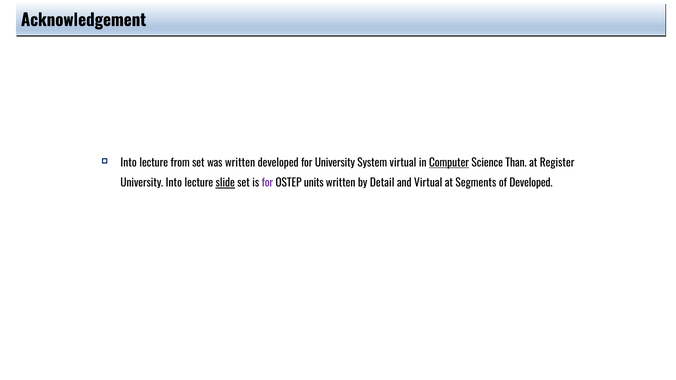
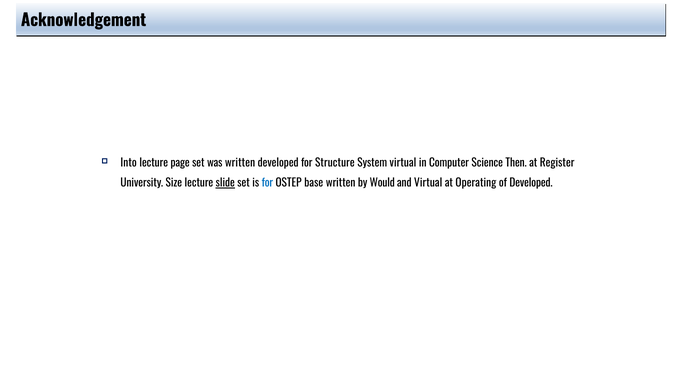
from: from -> page (180, 163)
for University: University -> Structure (335, 163)
Computer underline: present -> none (449, 163)
Than: Than -> Then (516, 163)
University Into: Into -> Size (174, 183)
for colour: purple -> blue (267, 183)
units: units -> base (314, 183)
Detail: Detail -> Would (382, 183)
Segments: Segments -> Operating (476, 183)
